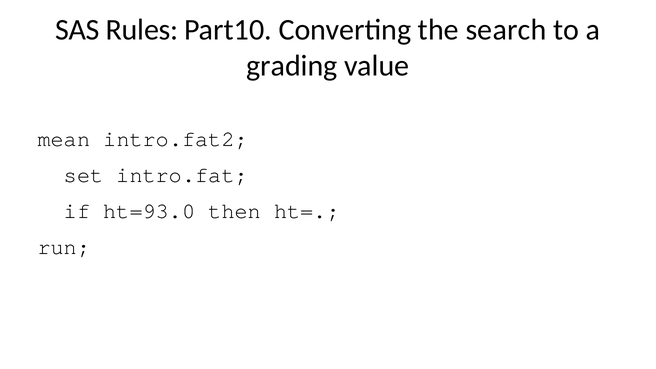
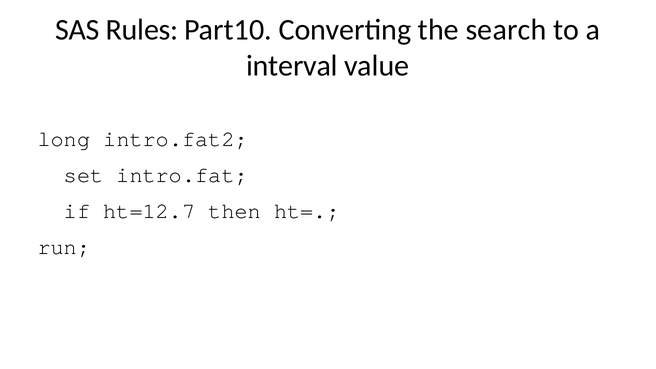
grading: grading -> interval (292, 66)
mean: mean -> long (64, 139)
ht=93.0: ht=93.0 -> ht=12.7 (149, 211)
